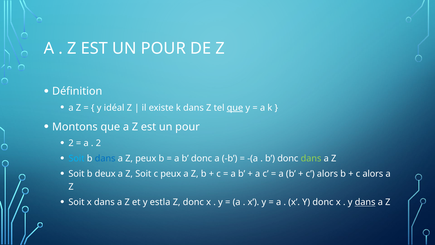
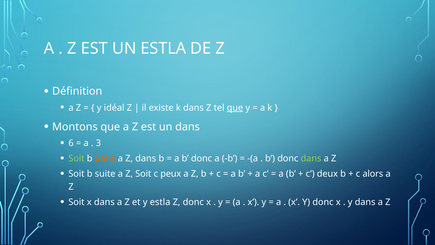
POUR: POUR -> ESTLA (163, 48)
pour: pour -> dans (188, 127)
2: 2 -> 6 (71, 143)
2: 2 -> 3 (98, 143)
Soit colour: light blue -> light green (76, 158)
dans colour: blue -> orange (105, 158)
Z peux: peux -> dans (146, 158)
deux: deux -> suite (105, 174)
alors: alors -> deux (327, 174)
dans underline: present -> none (365, 202)
